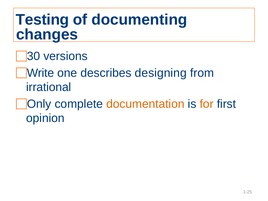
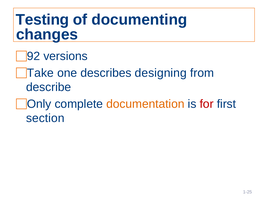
30: 30 -> 92 (33, 56)
Write: Write -> Take (40, 73)
irrational: irrational -> describe (49, 87)
for colour: orange -> red (207, 104)
opinion: opinion -> section (45, 118)
